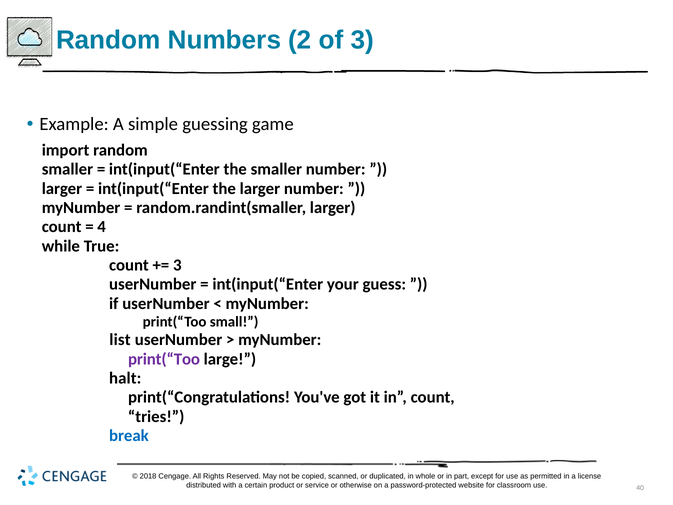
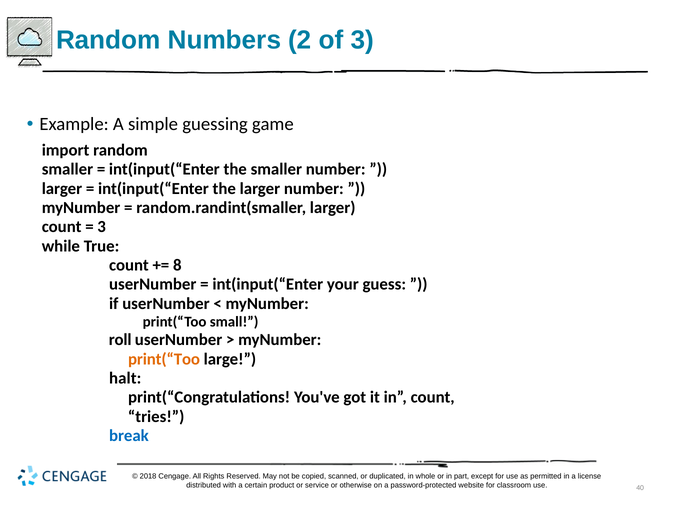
4: 4 -> 3 (102, 227)
3: 3 -> 8 (177, 265)
list: list -> roll (120, 340)
print(“Too colour: purple -> orange (164, 359)
